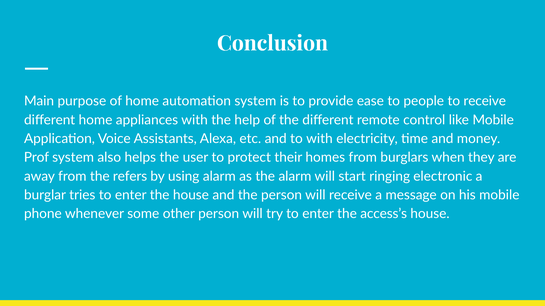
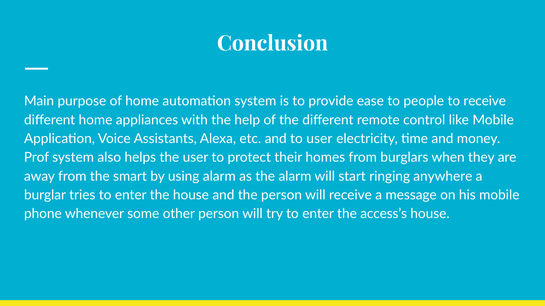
to with: with -> user (319, 139)
refers: refers -> smart (130, 177)
electronic: electronic -> anywhere (443, 177)
